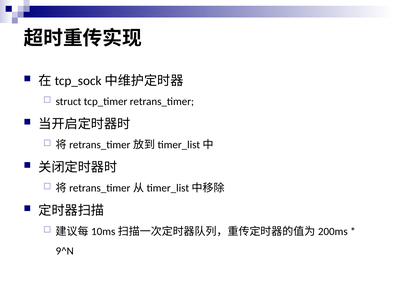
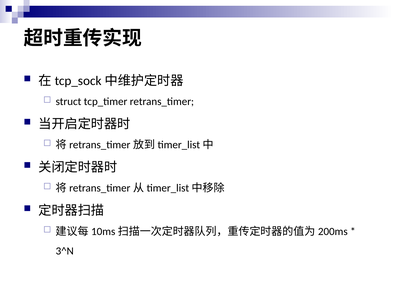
9^N: 9^N -> 3^N (65, 251)
